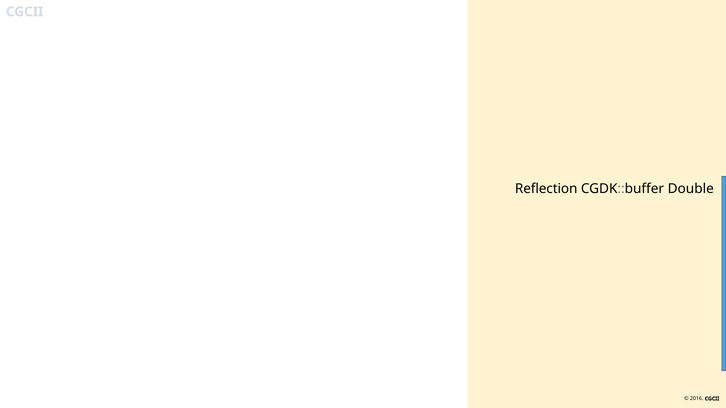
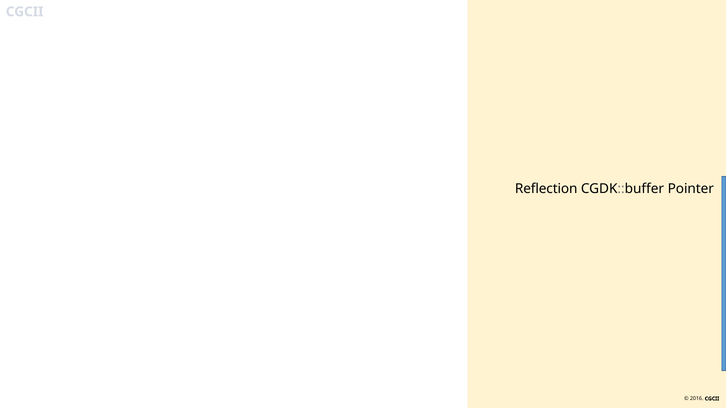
Double: Double -> Pointer (691, 189)
